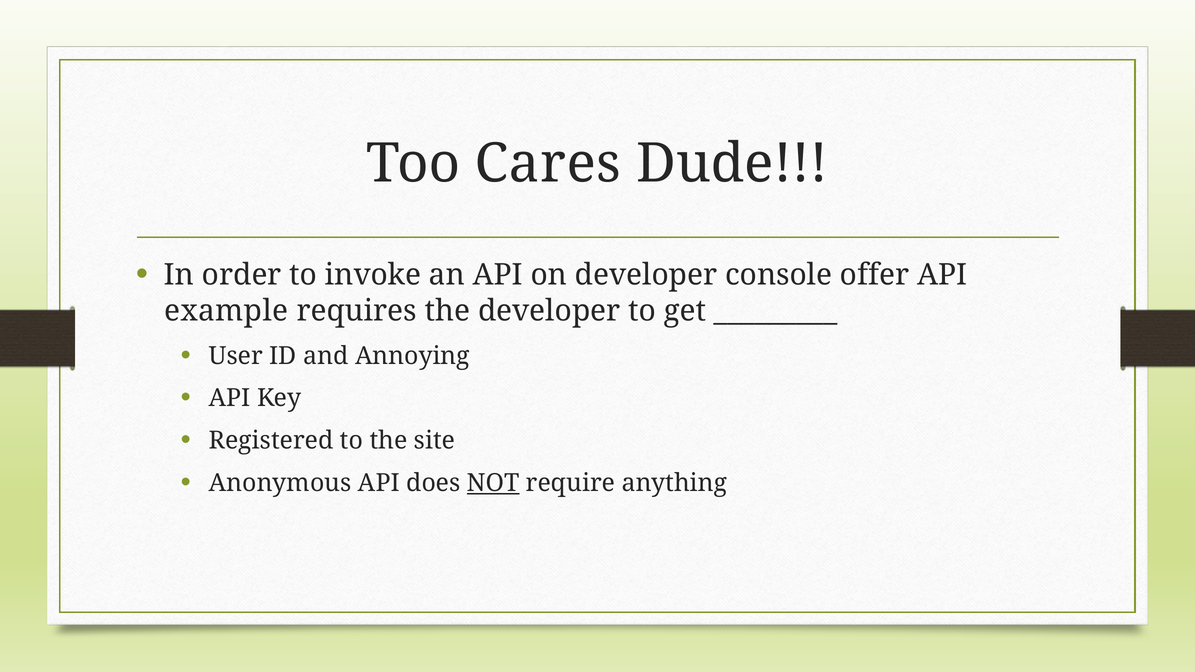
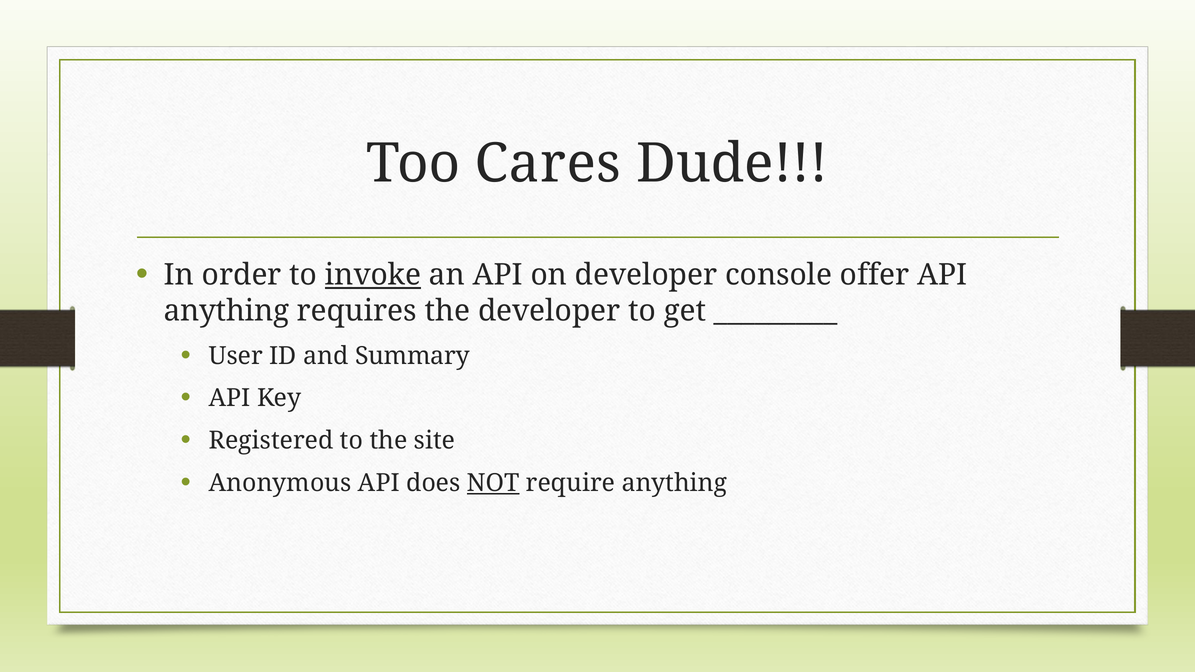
invoke underline: none -> present (373, 275)
example: example -> anything (227, 311)
Annoying: Annoying -> Summary (412, 356)
